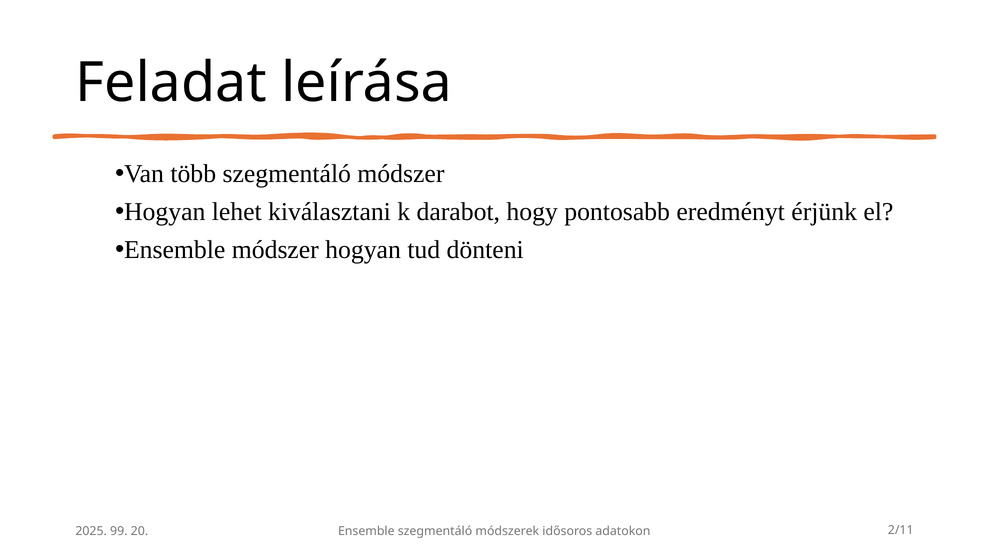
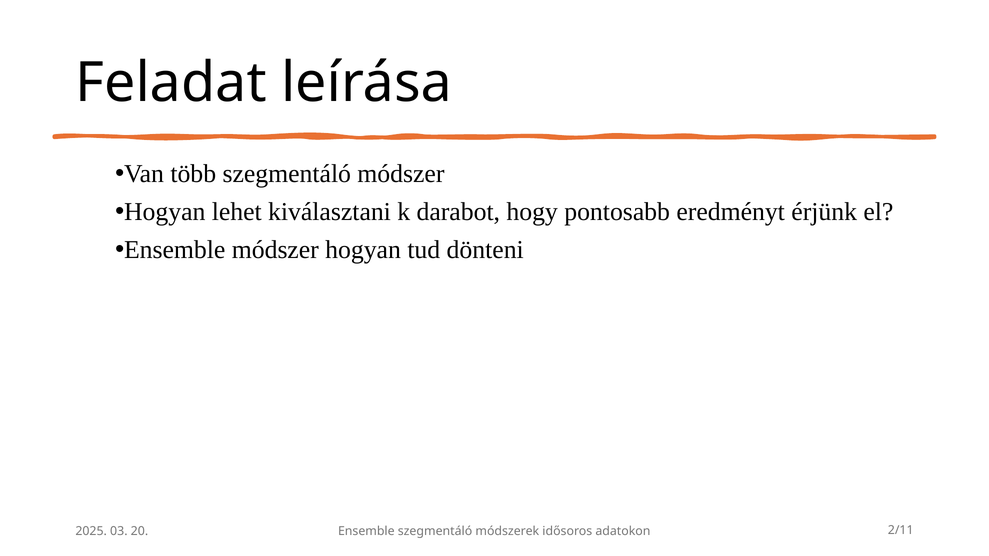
99: 99 -> 03 (119, 531)
